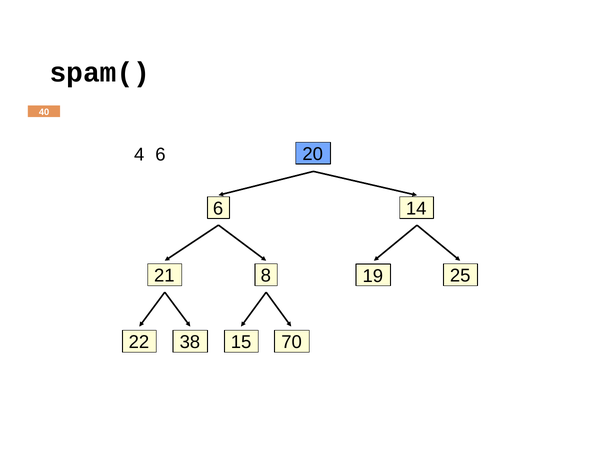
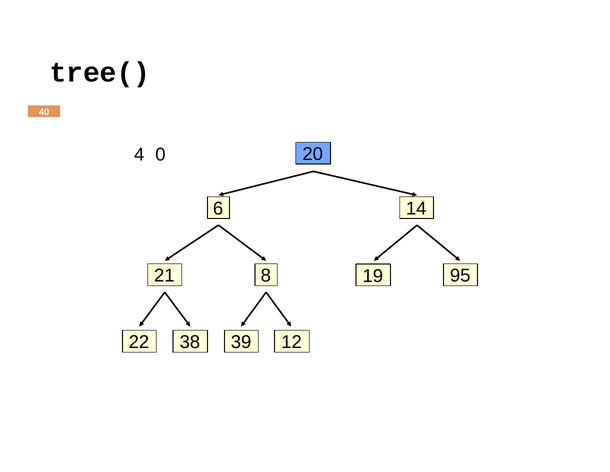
spam(: spam( -> tree( (100, 73)
4 6: 6 -> 0 (160, 154)
25: 25 -> 95 (460, 275)
15: 15 -> 39 (241, 342)
70: 70 -> 12 (292, 342)
